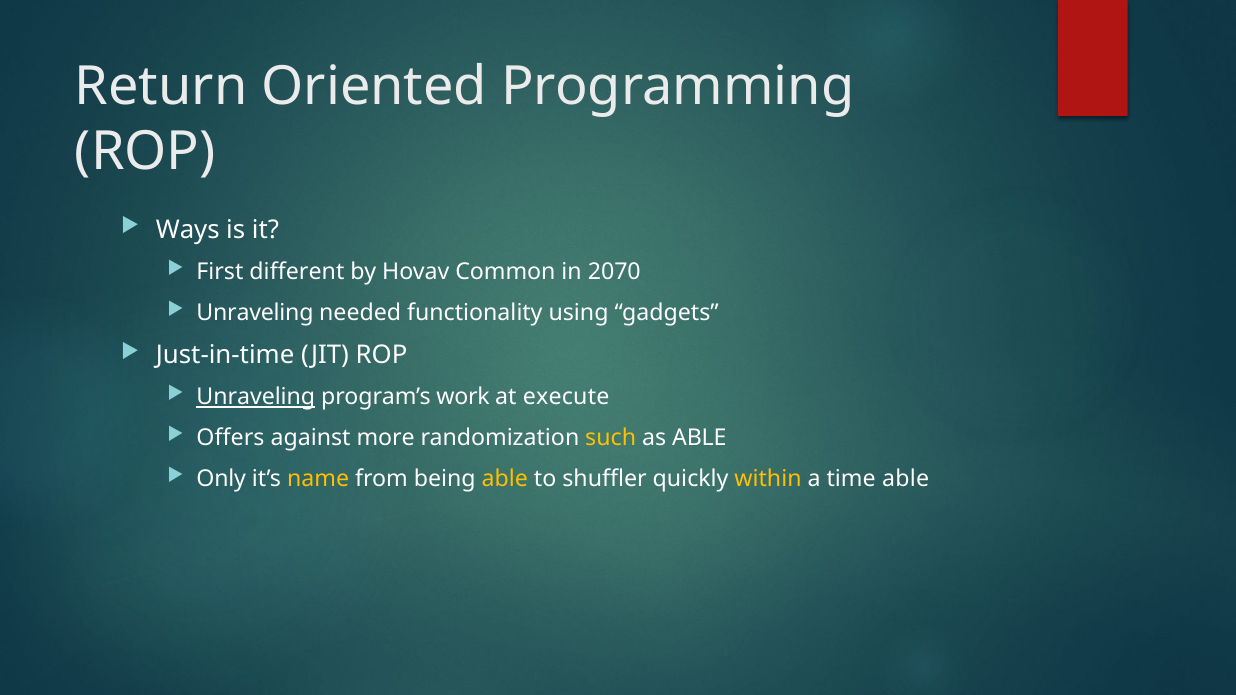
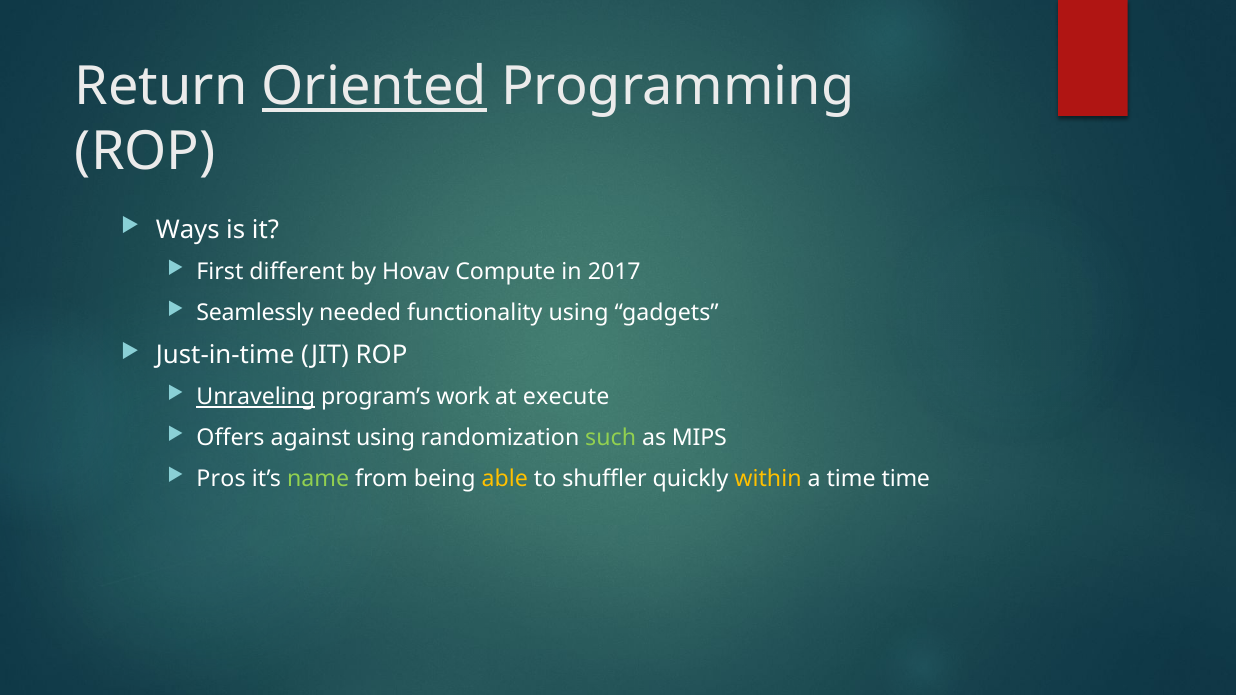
Oriented underline: none -> present (374, 87)
Common: Common -> Compute (505, 272)
2070: 2070 -> 2017 (614, 272)
Unraveling: Unraveling -> Seamlessly (255, 313)
against more: more -> using (386, 438)
such colour: yellow -> light green (611, 438)
as ABLE: ABLE -> MIPS (699, 438)
Only: Only -> Pros (221, 479)
name colour: yellow -> light green (318, 479)
time able: able -> time (906, 479)
